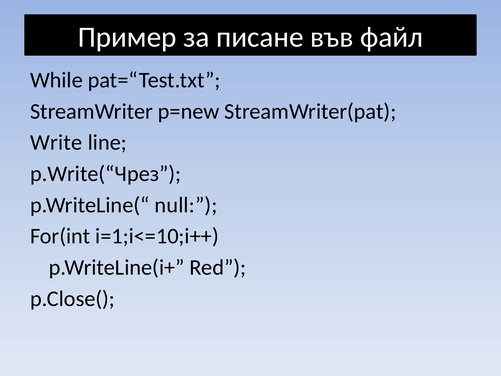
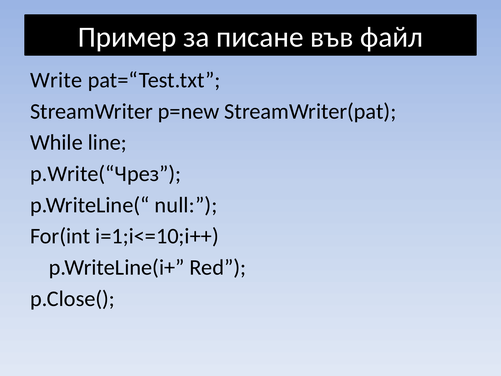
While: While -> Write (56, 80)
Write: Write -> While (56, 142)
